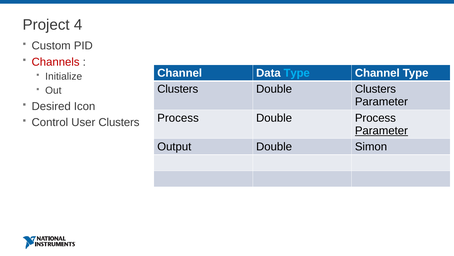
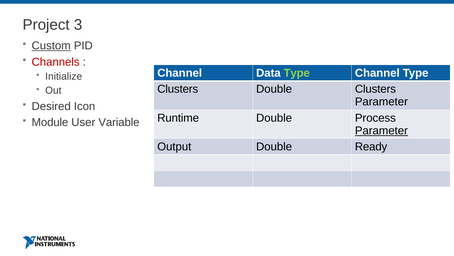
4: 4 -> 3 (78, 25)
Custom underline: none -> present (51, 46)
Type colour: light blue -> light green (297, 73)
Process: Process -> Runtime (178, 118)
Control: Control -> Module (50, 122)
User Clusters: Clusters -> Variable (119, 122)
Simon: Simon -> Ready (371, 146)
